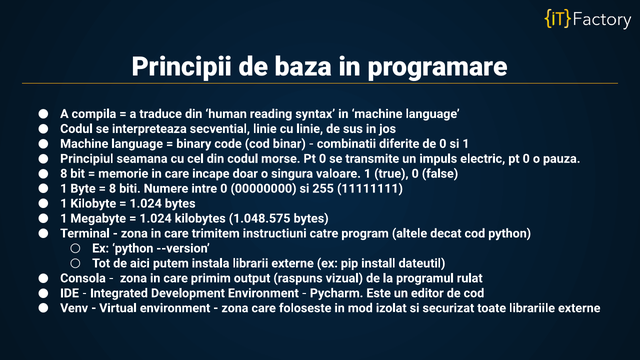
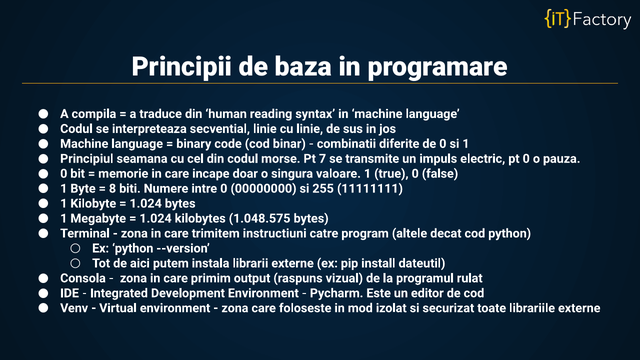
morse Pt 0: 0 -> 7 (323, 159)
8: 8 -> 0 (64, 174)
